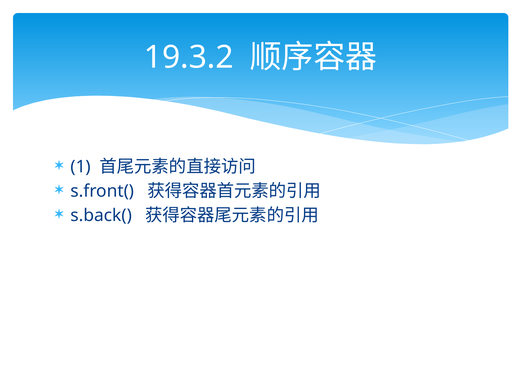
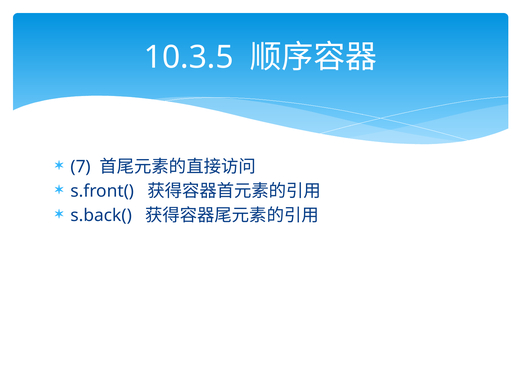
19.3.2: 19.3.2 -> 10.3.5 (189, 57)
1: 1 -> 7 (81, 167)
